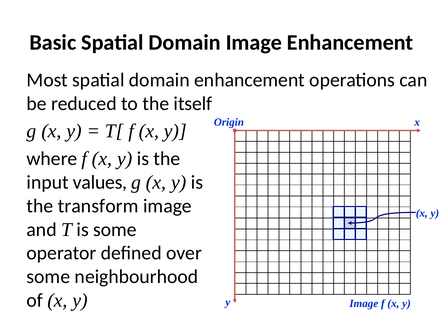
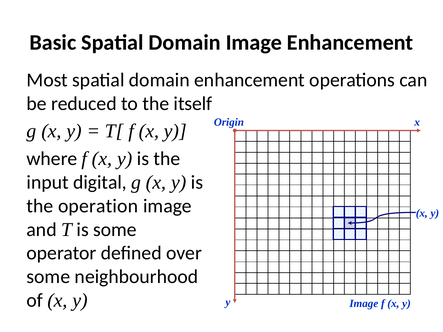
values: values -> digital (100, 182)
transform: transform -> operation (98, 206)
